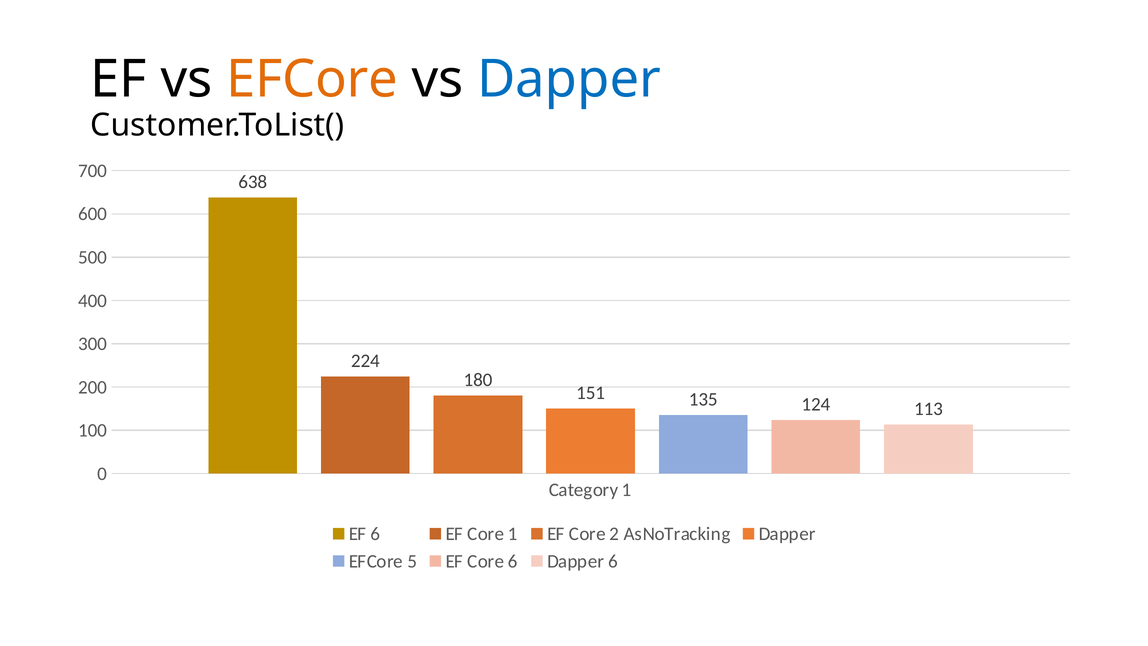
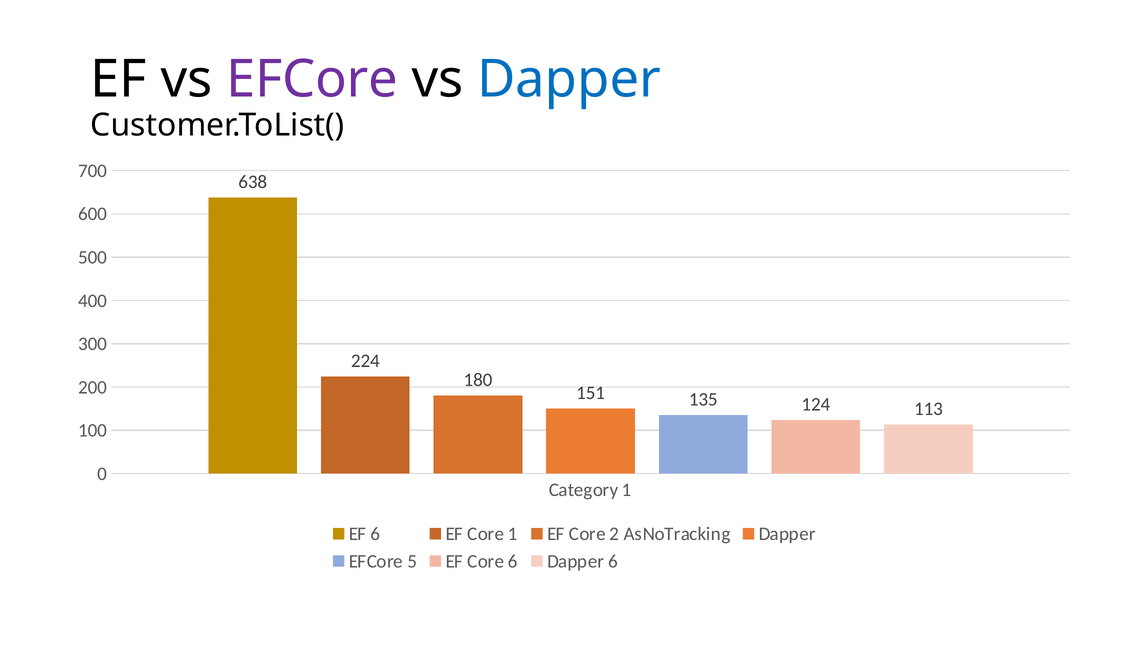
EFCore colour: orange -> purple (312, 79)
